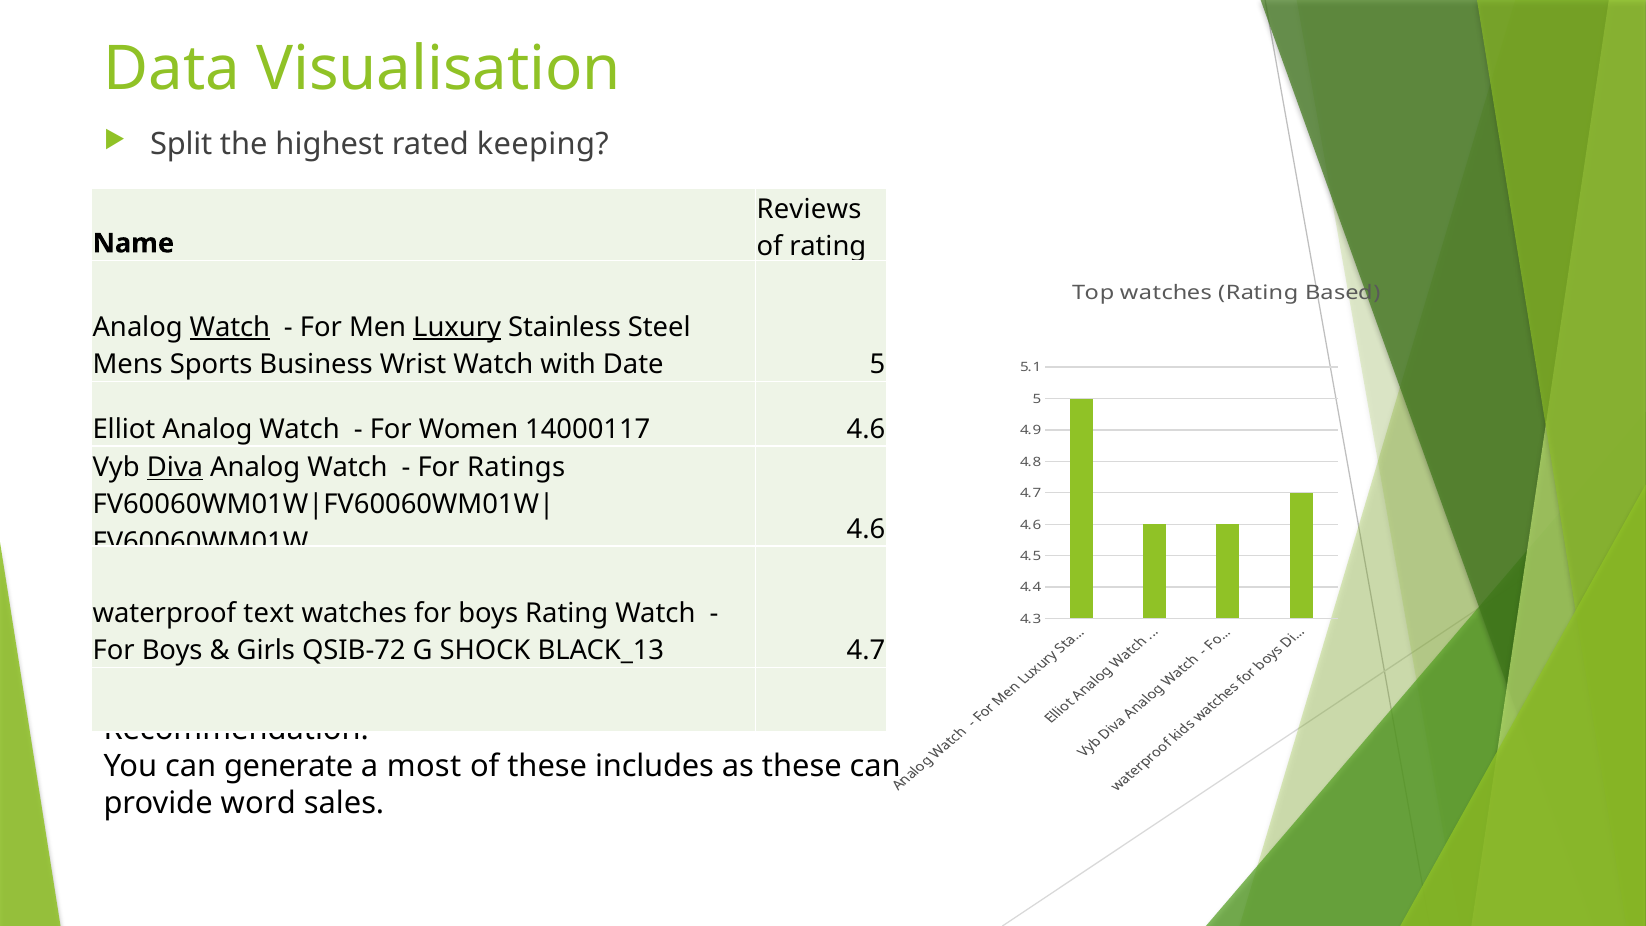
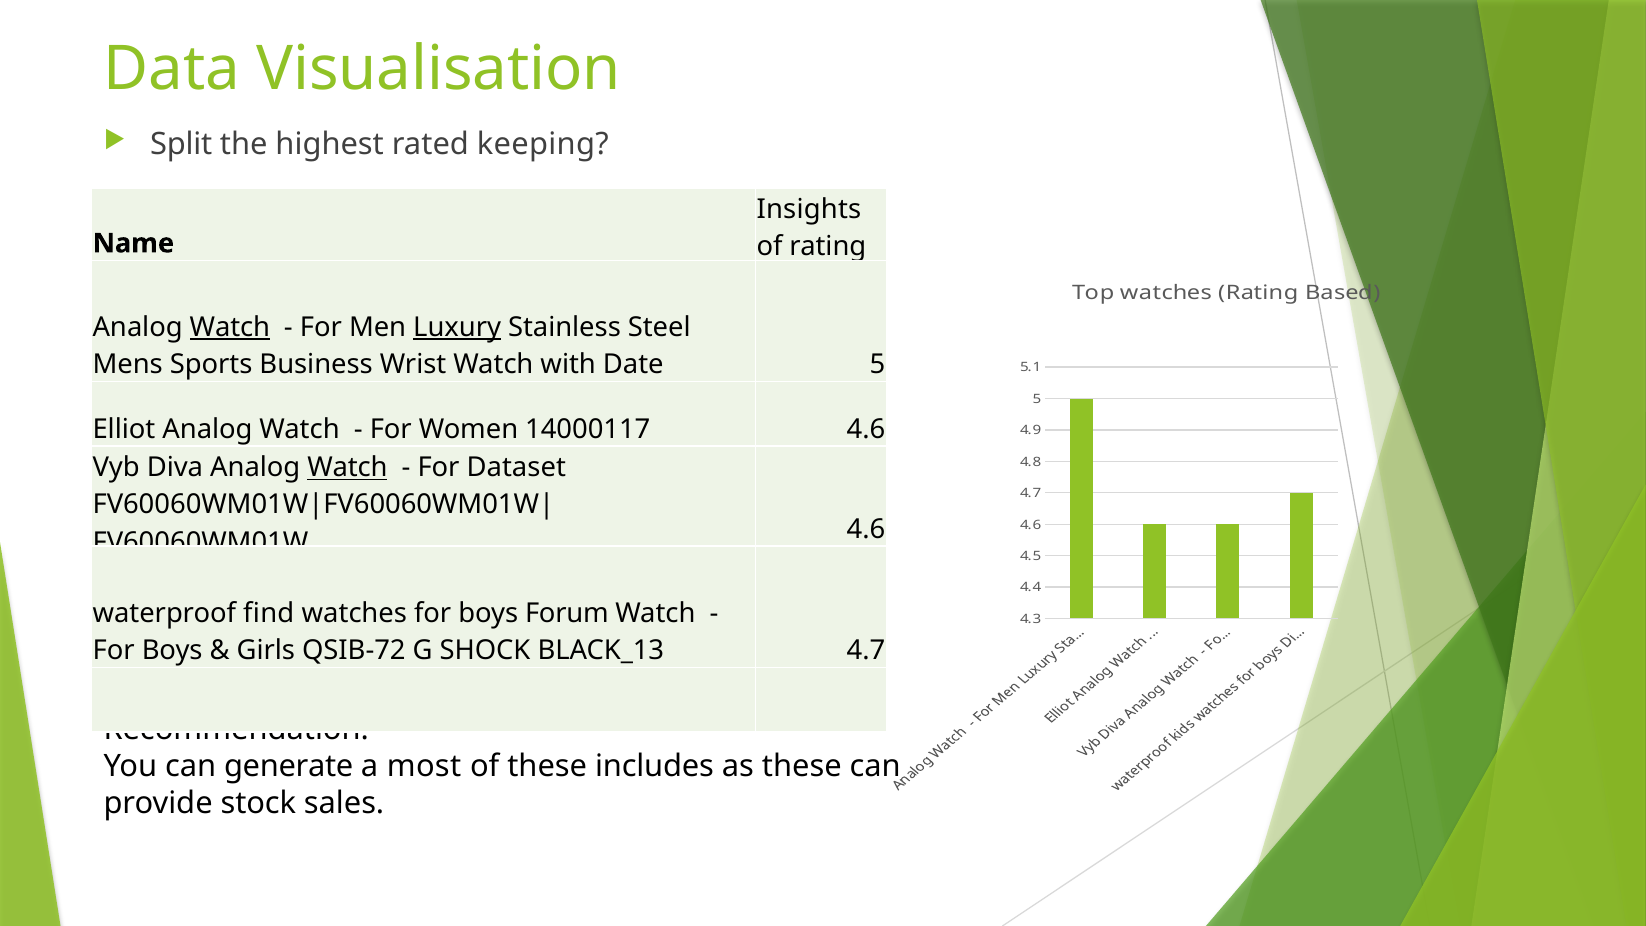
Reviews: Reviews -> Insights (809, 209)
Diva underline: present -> none (175, 467)
Watch underline: none -> present (347, 467)
Ratings: Ratings -> Dataset (516, 467)
text: text -> find (269, 613)
boys Rating: Rating -> Forum (567, 613)
word: word -> stock (258, 803)
